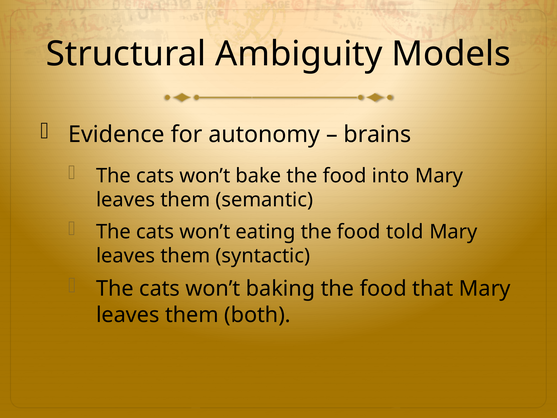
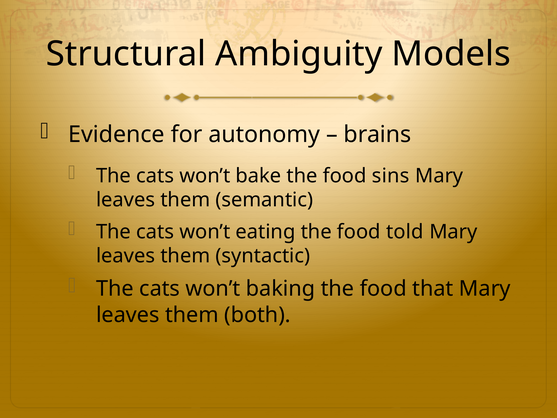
into: into -> sins (391, 176)
